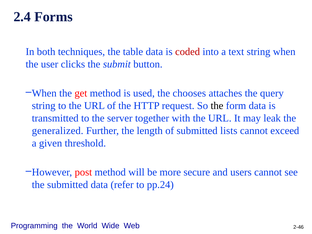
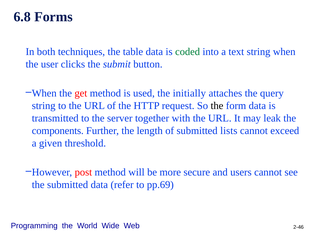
2.4: 2.4 -> 6.8 (22, 17)
coded colour: red -> green (188, 52)
chooses: chooses -> initially (189, 93)
generalized: generalized -> components (58, 131)
pp.24: pp.24 -> pp.69 (160, 185)
